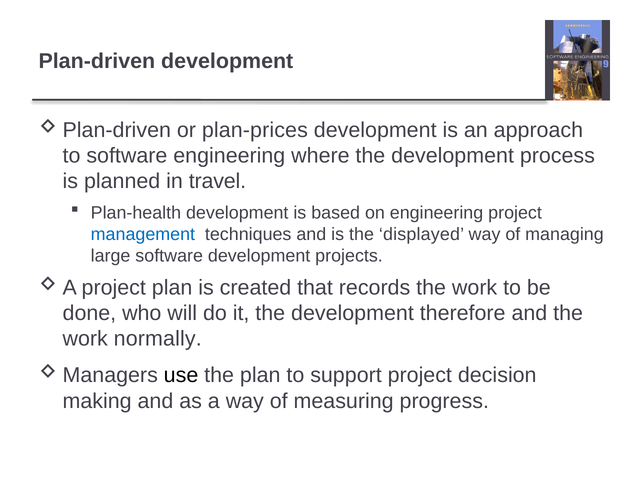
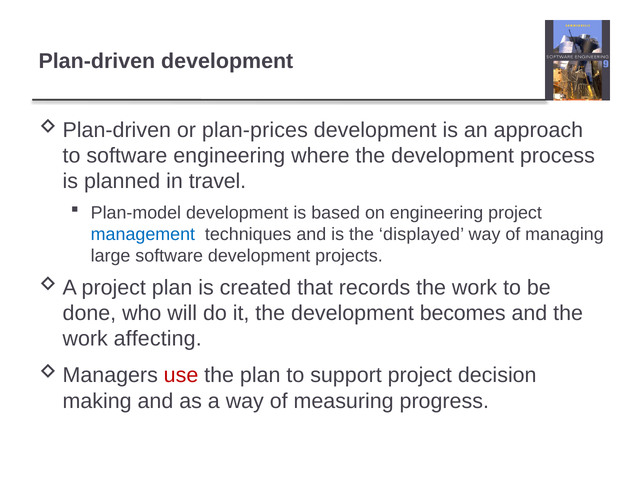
Plan-health: Plan-health -> Plan-model (136, 213)
therefore: therefore -> becomes (463, 313)
normally: normally -> affecting (158, 339)
use colour: black -> red (181, 376)
